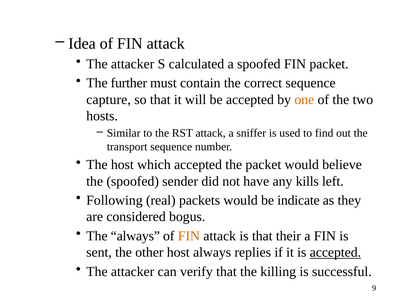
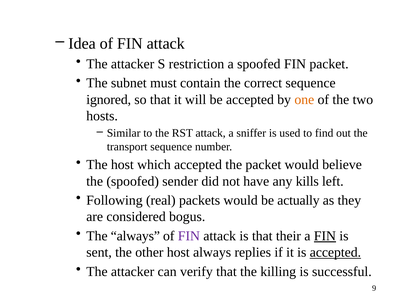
calculated: calculated -> restriction (196, 64)
further: further -> subnet (129, 83)
capture: capture -> ignored (109, 100)
indicate: indicate -> actually (298, 201)
FIN colour: orange -> purple (189, 236)
FIN underline: none -> present (325, 236)
